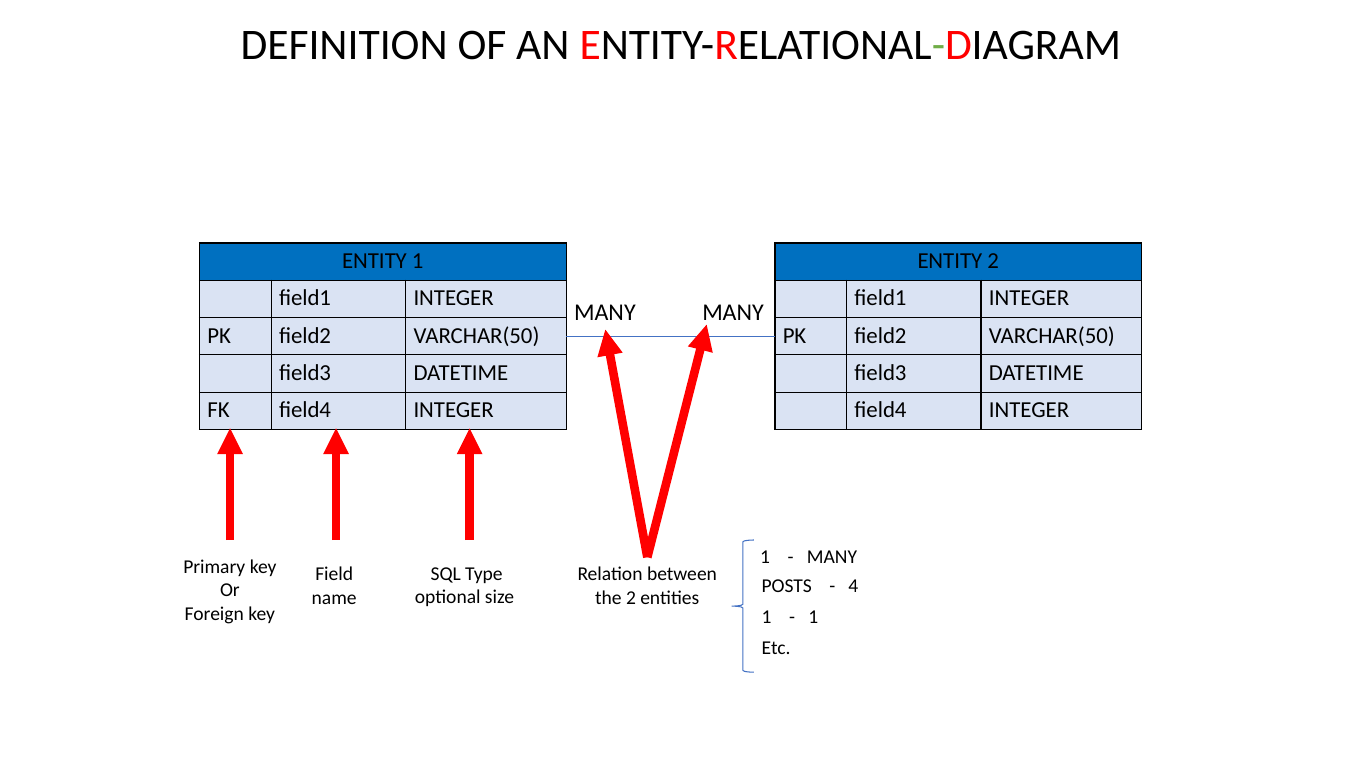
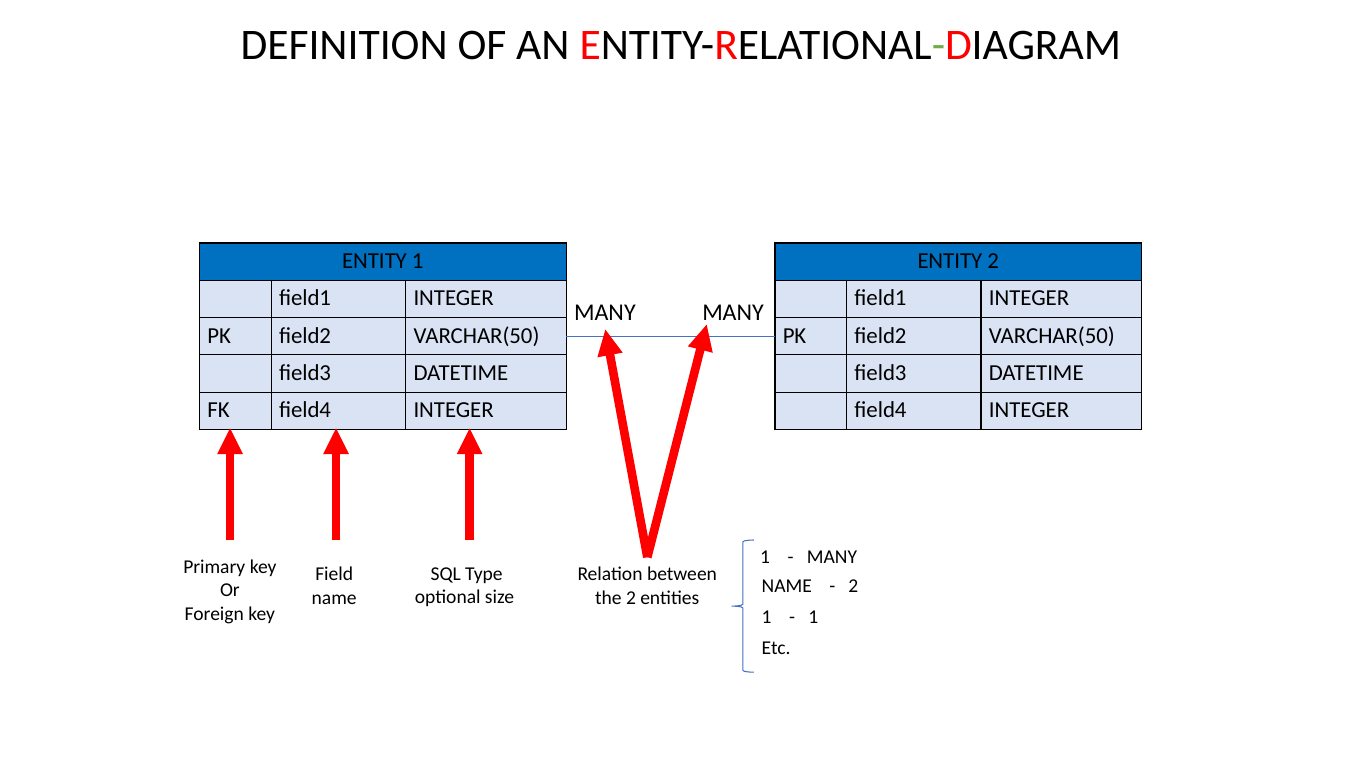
POSTS: POSTS -> NAME (787, 586)
4: 4 -> 2 (853, 586)
